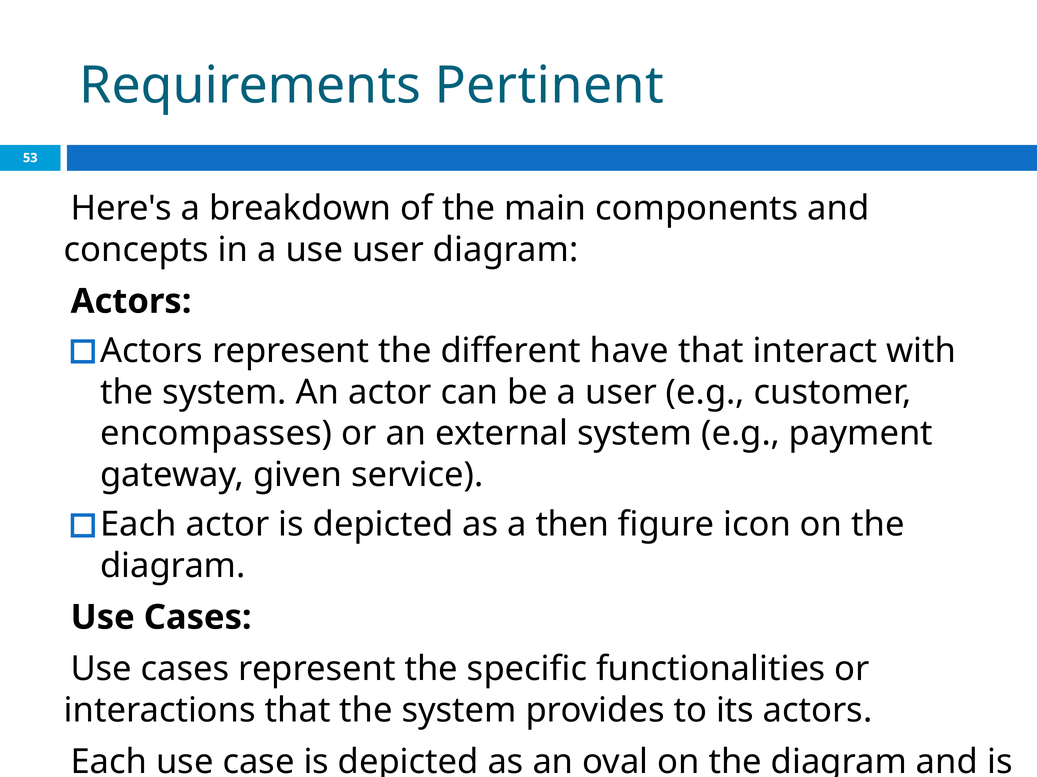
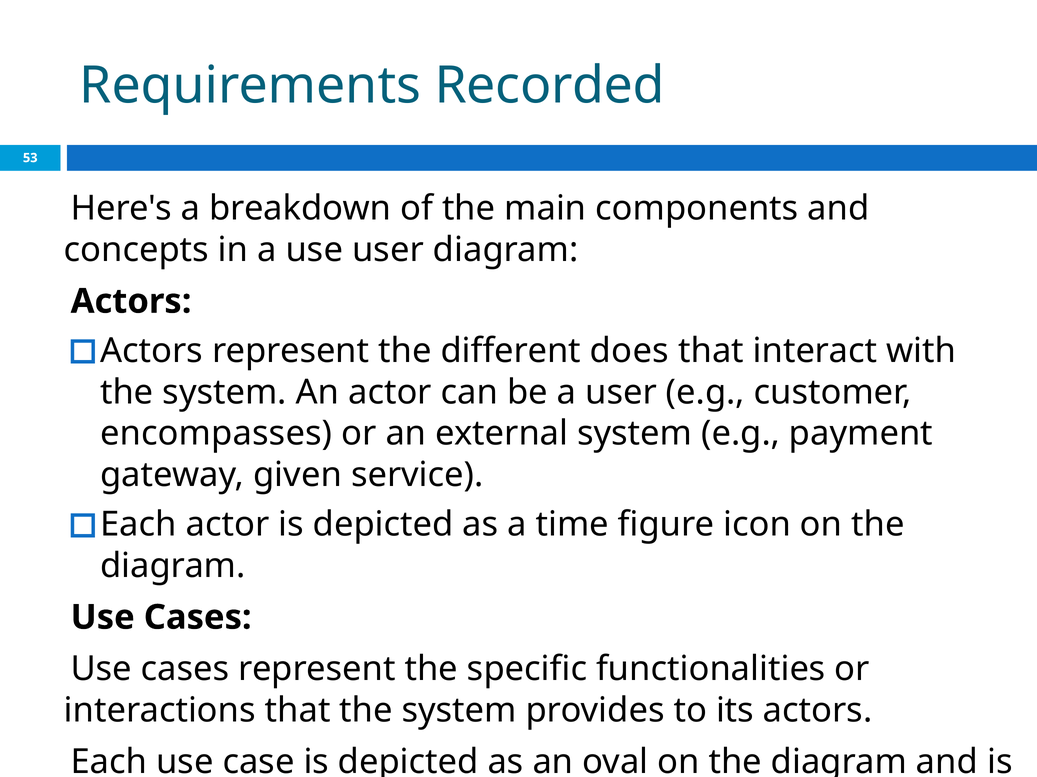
Pertinent: Pertinent -> Recorded (550, 86)
have: have -> does (629, 351)
then: then -> time (572, 525)
